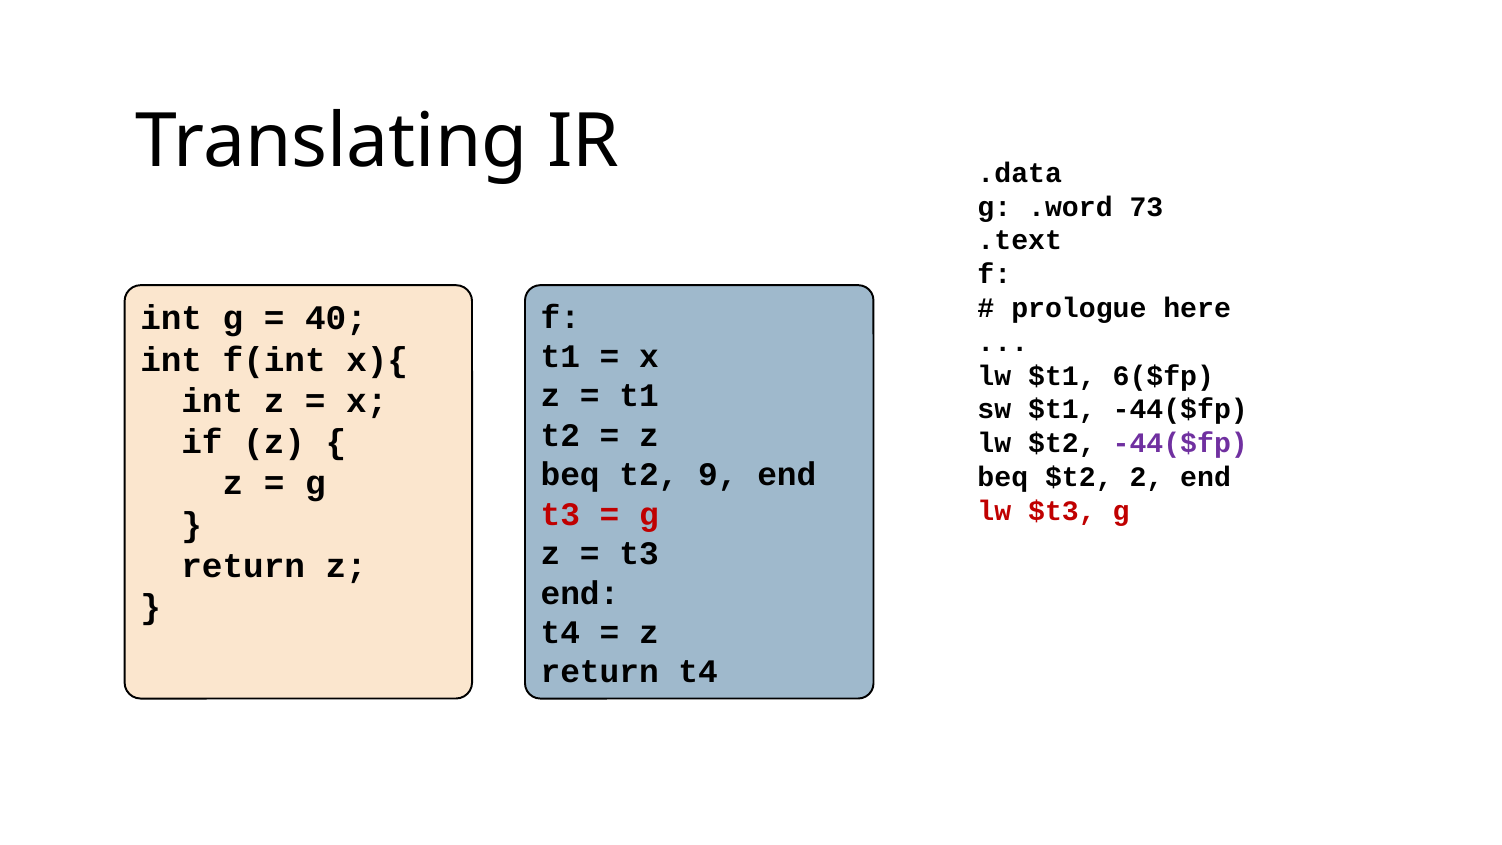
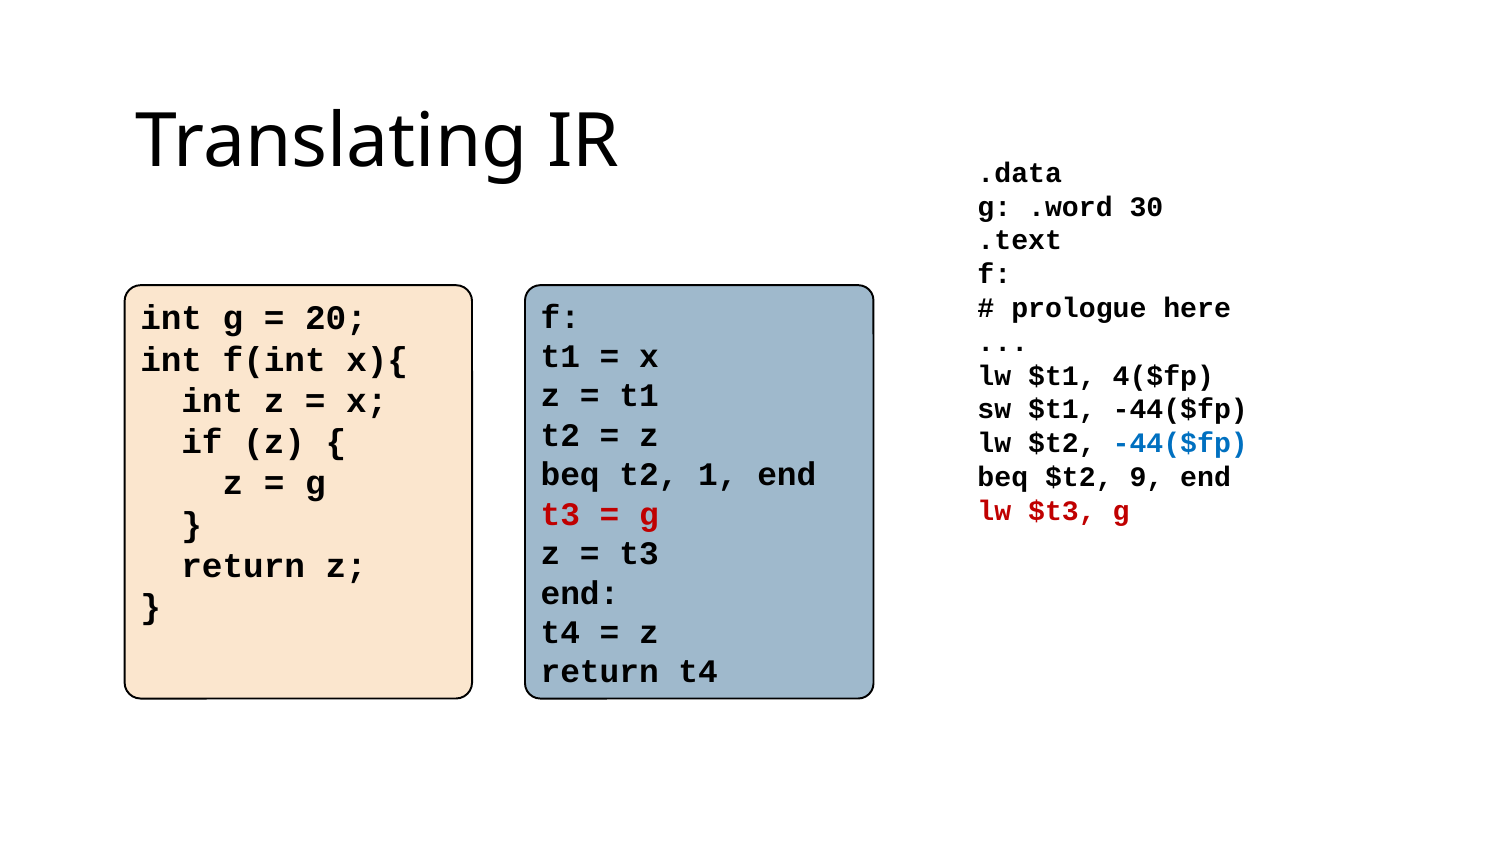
73: 73 -> 30 (1146, 207)
40: 40 -> 20 (336, 318)
6($fp: 6($fp -> 4($fp (1163, 376)
-44($fp colour: purple -> blue (1180, 443)
9: 9 -> 1 (718, 475)
2: 2 -> 9 (1146, 477)
